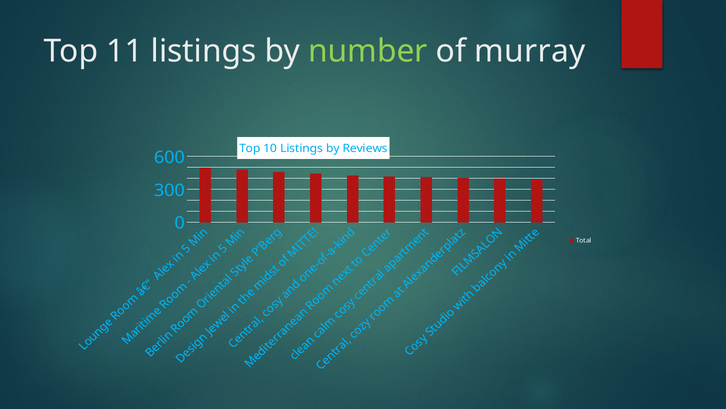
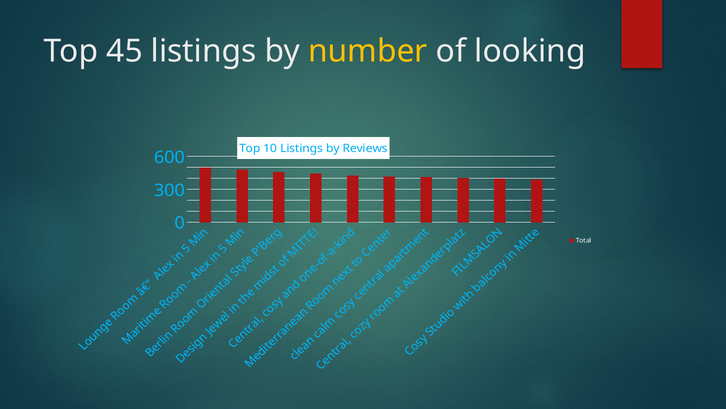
11: 11 -> 45 (125, 51)
number colour: light green -> yellow (368, 51)
murray: murray -> looking (530, 51)
